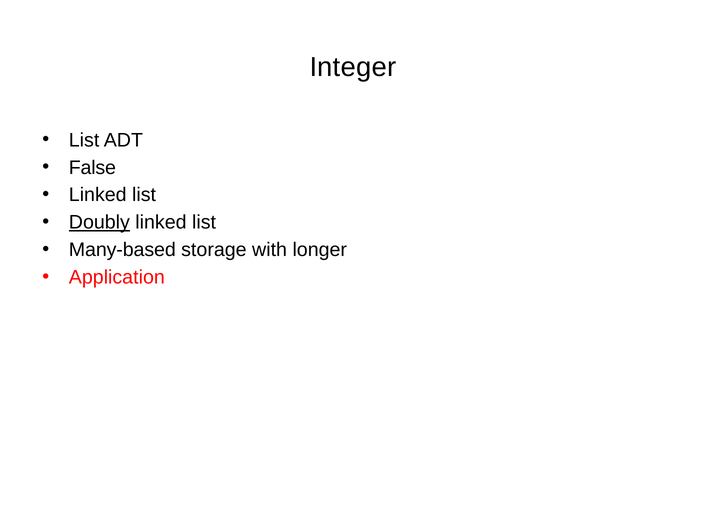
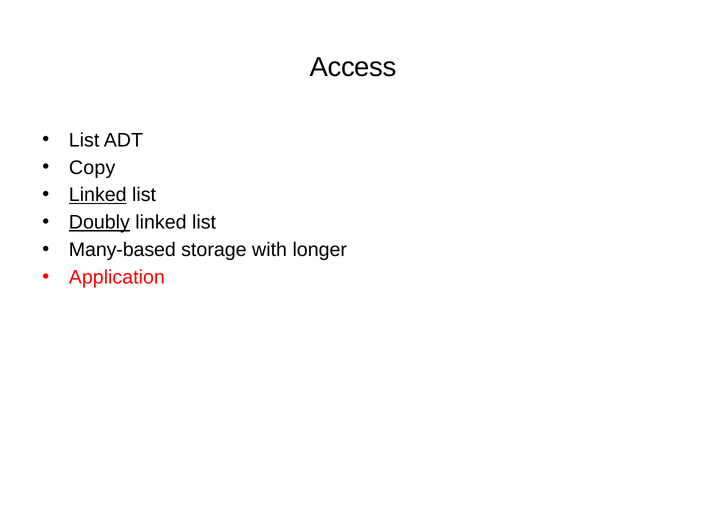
Integer: Integer -> Access (353, 67)
False: False -> Copy (92, 168)
Linked underline: none -> present (98, 195)
